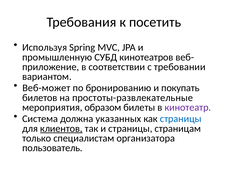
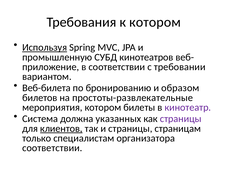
к посетить: посетить -> котором (155, 22)
Используя underline: none -> present (45, 47)
Веб-может: Веб-может -> Веб-билета (46, 88)
покупать: покупать -> образом (180, 88)
мероприятия образом: образом -> котором (103, 107)
страницы colour: blue -> purple (181, 119)
пользователь: пользователь -> соответствии (52, 148)
